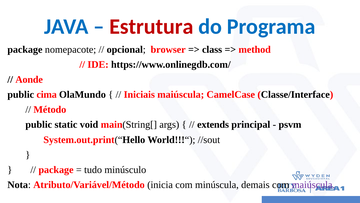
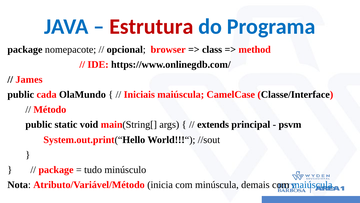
Aonde: Aonde -> James (29, 79)
cima: cima -> cada (47, 94)
maiúscula colour: purple -> blue (313, 184)
